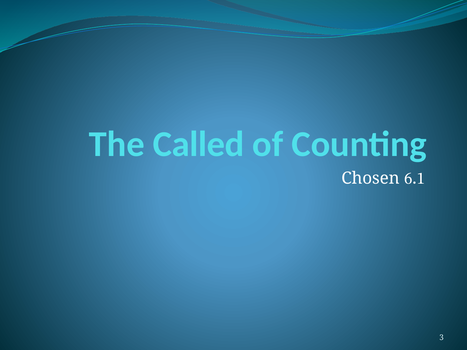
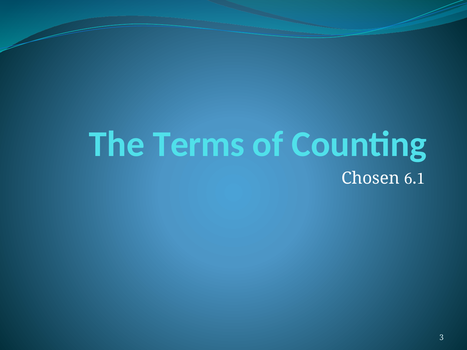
Called: Called -> Terms (199, 144)
